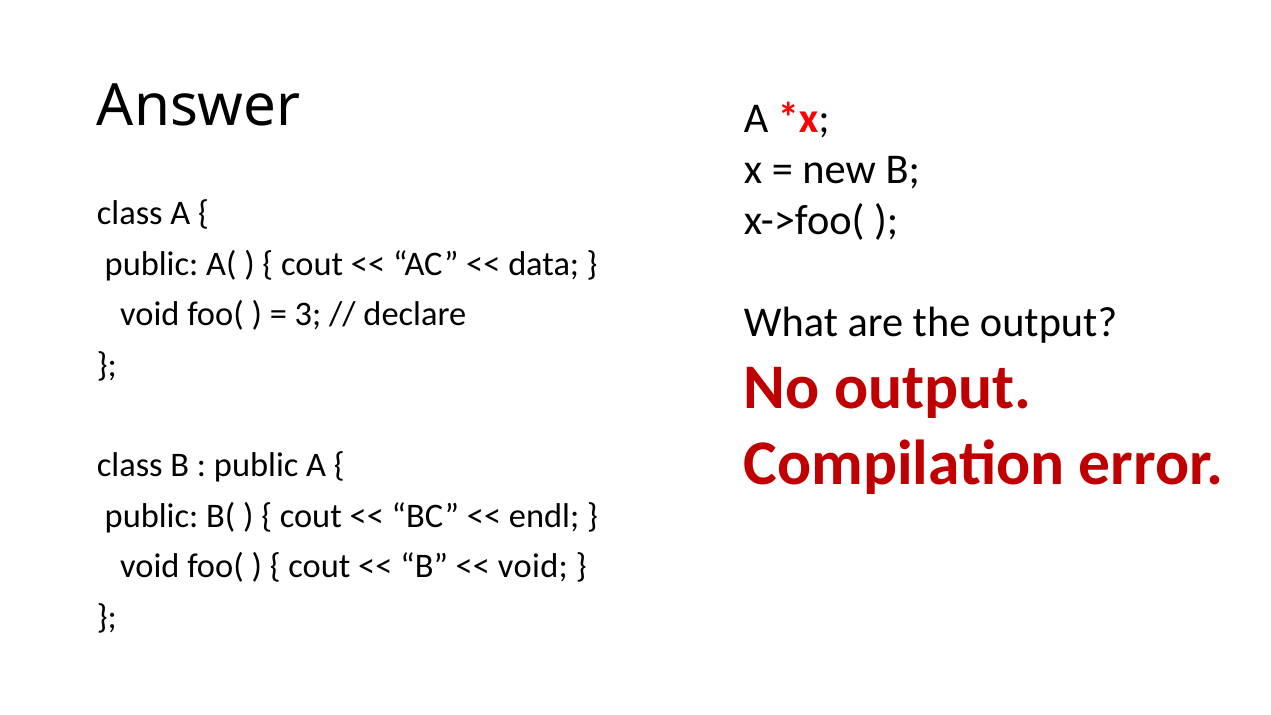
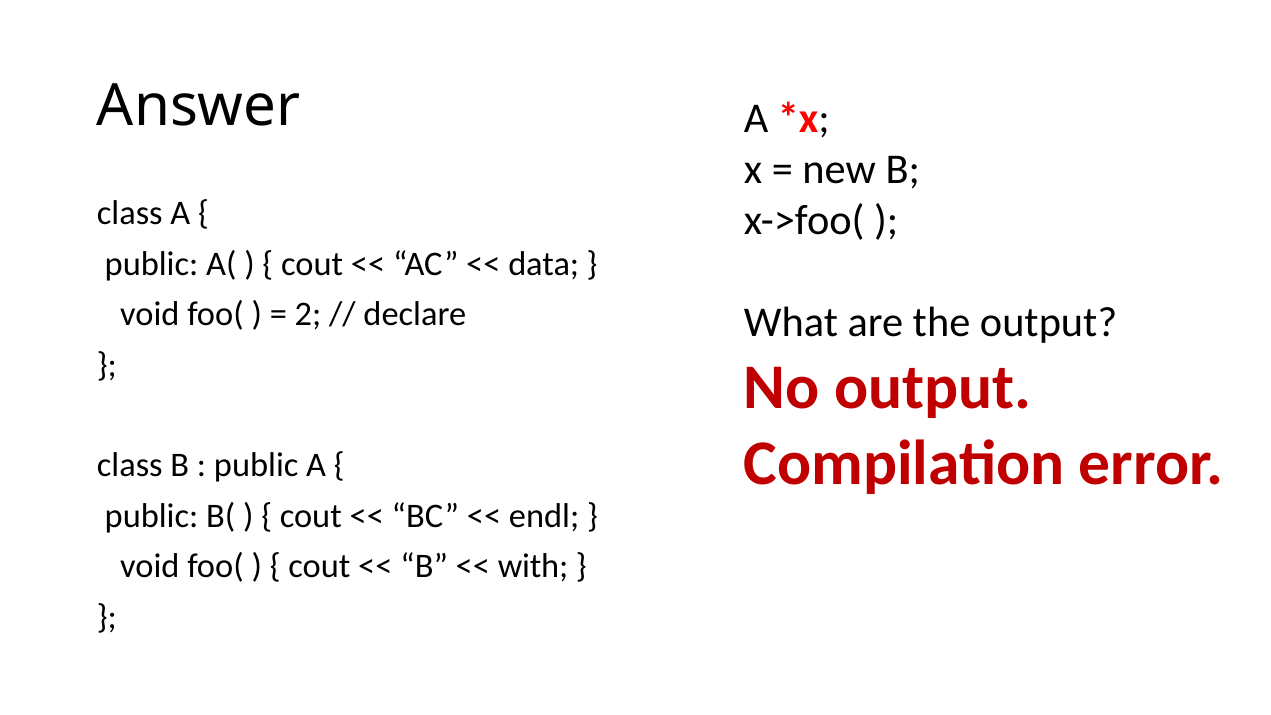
3: 3 -> 2 (308, 314)
void: void -> with (533, 566)
